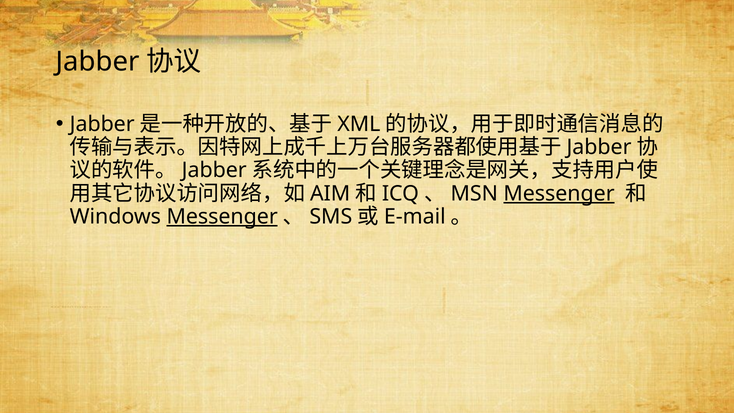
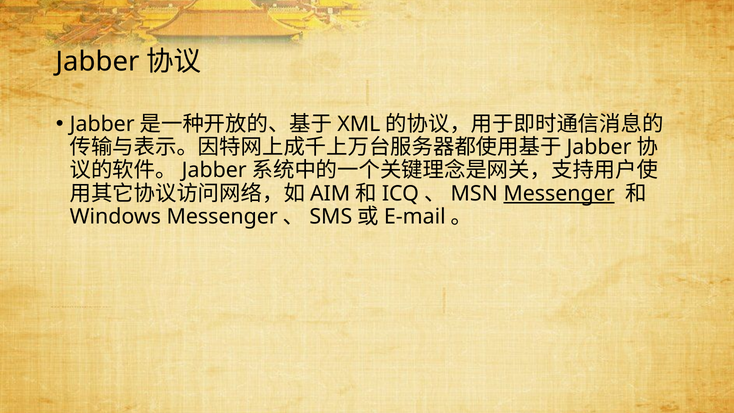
Messenger underline: present -> none (222, 217)
